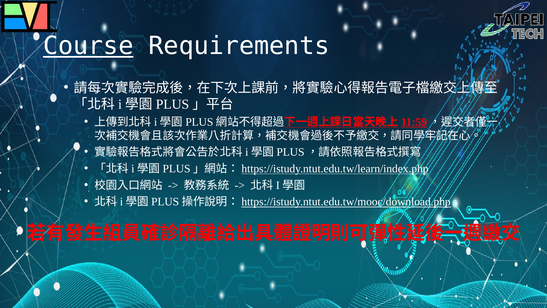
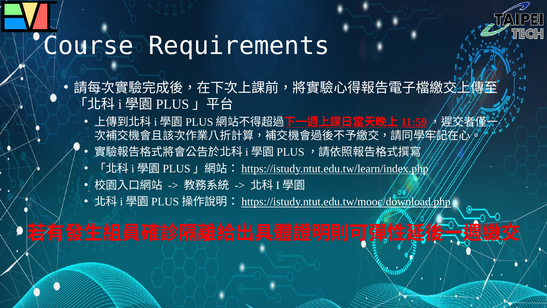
Course underline: present -> none (88, 46)
